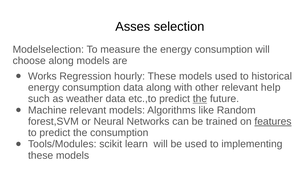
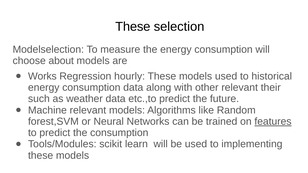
Asses: Asses -> These (133, 27)
choose along: along -> about (61, 61)
help: help -> their (271, 88)
the underline: present -> none (200, 99)
